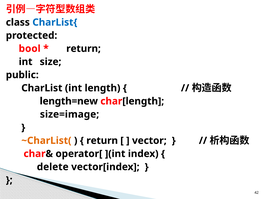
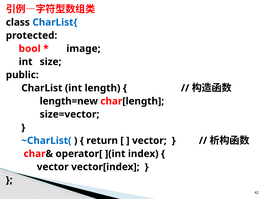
return: return -> image (83, 49)
size=image: size=image -> size=vector (70, 114)
~CharList( colour: orange -> blue (46, 140)
delete: delete -> vector (53, 167)
